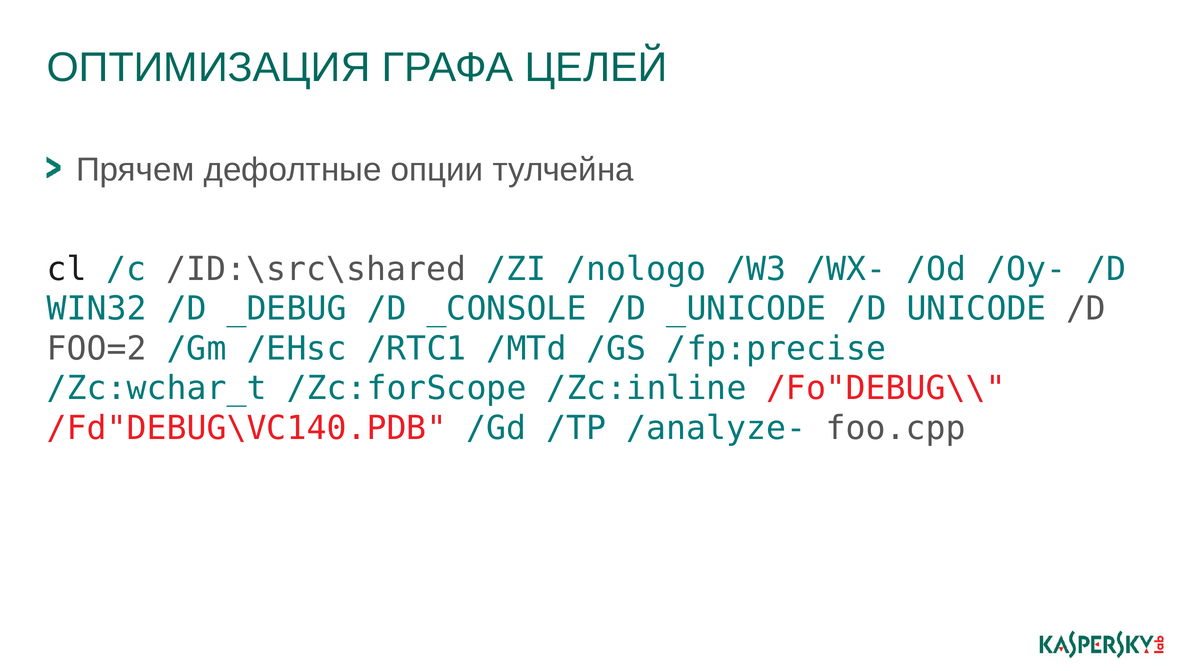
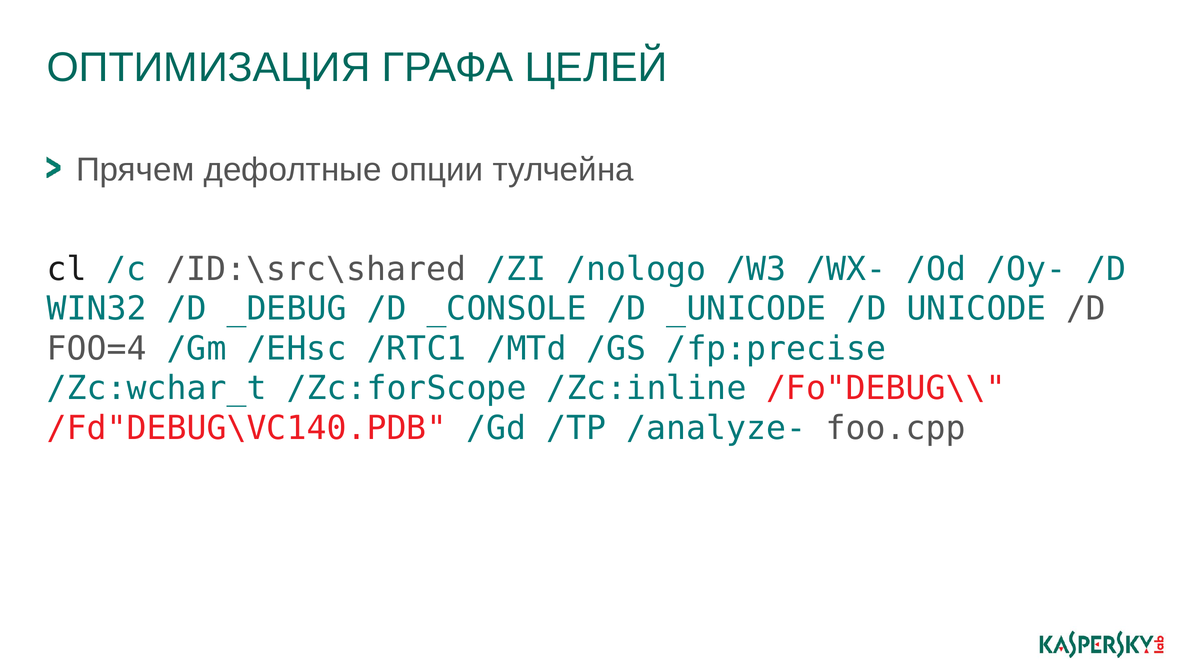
FOO=2: FOO=2 -> FOO=4 (97, 349)
